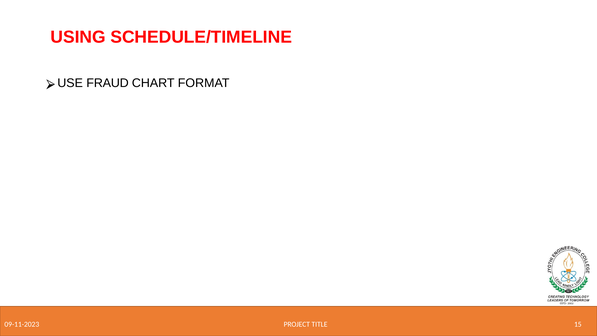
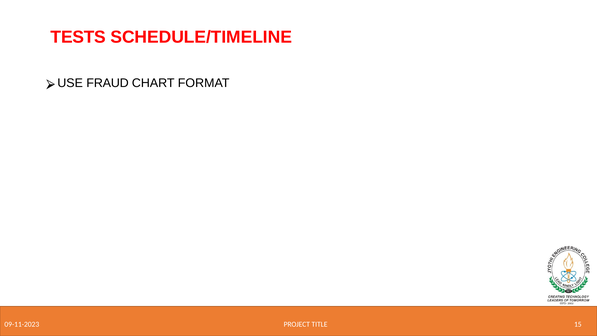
USING: USING -> TESTS (78, 37)
